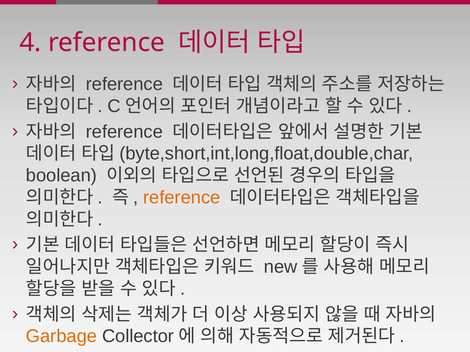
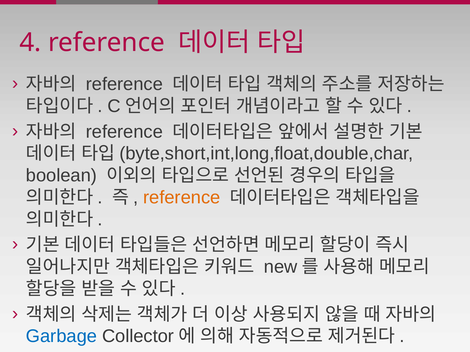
Garbage colour: orange -> blue (62, 337)
